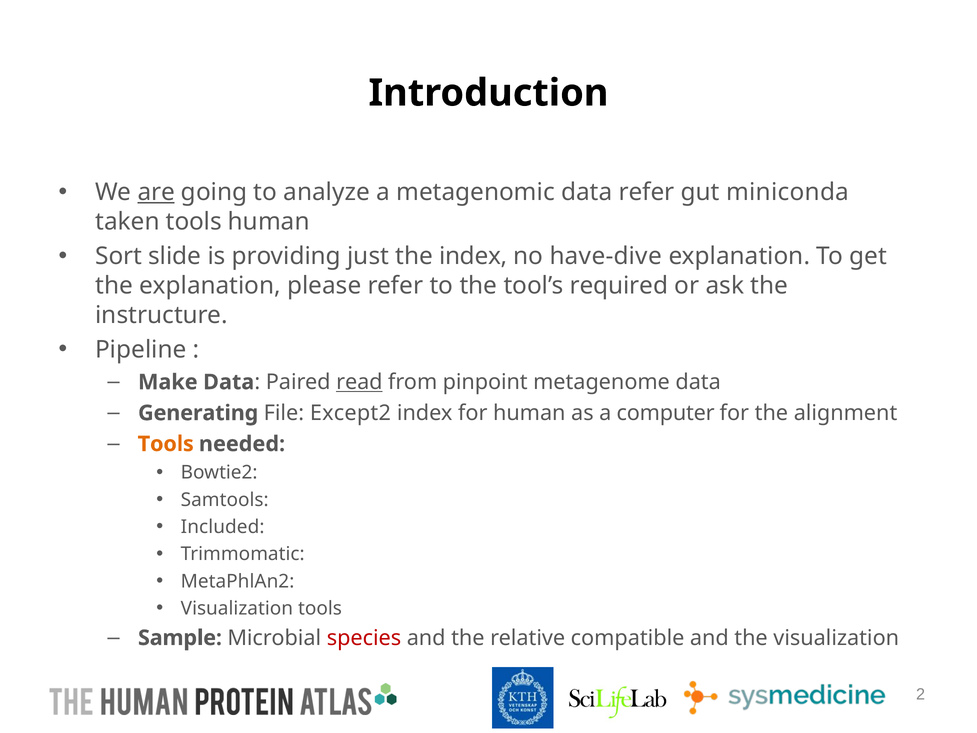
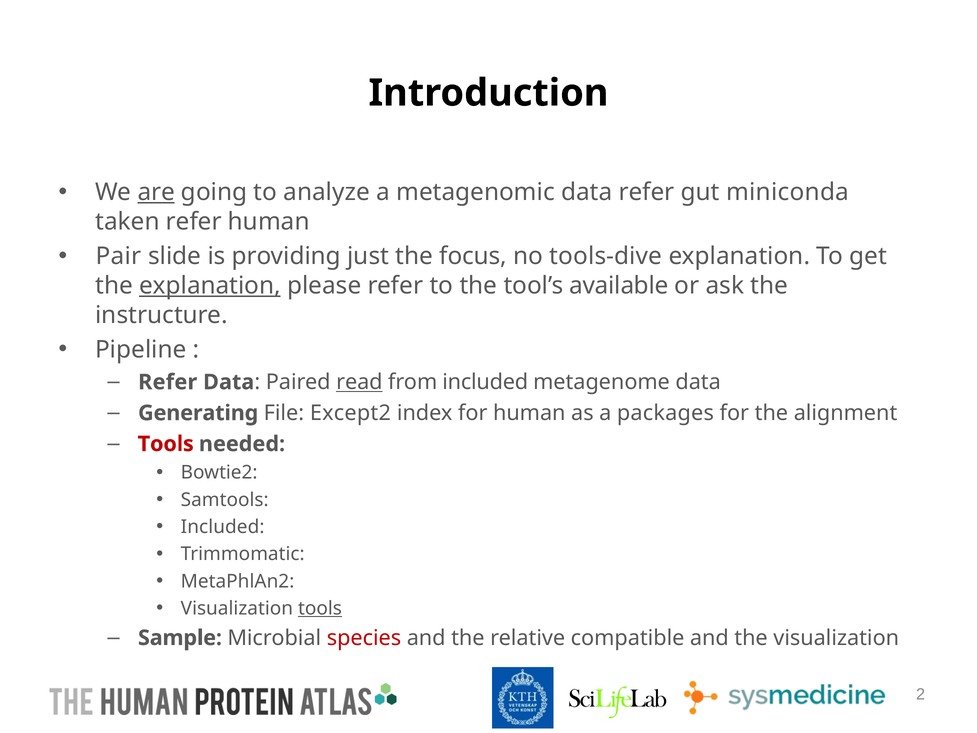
taken tools: tools -> refer (194, 222)
Sort: Sort -> Pair (118, 256)
the index: index -> focus (473, 256)
have-dive: have-dive -> tools-dive (606, 256)
explanation underline: none -> present (210, 286)
required: required -> available (619, 286)
Make: Make -> Refer (168, 382)
from pinpoint: pinpoint -> included (485, 382)
computer: computer -> packages (665, 413)
Tools colour: orange -> red (166, 444)
tools underline: none -> present (320, 608)
